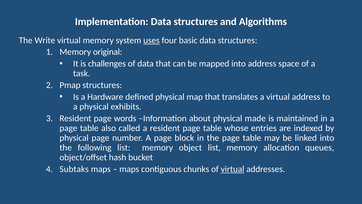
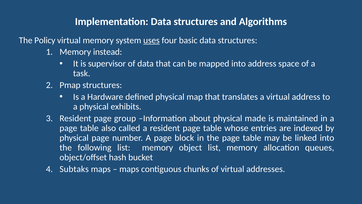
Write: Write -> Policy (45, 40)
original: original -> instead (108, 52)
challenges: challenges -> supervisor (107, 64)
words: words -> group (125, 118)
virtual underline: present -> none (233, 169)
